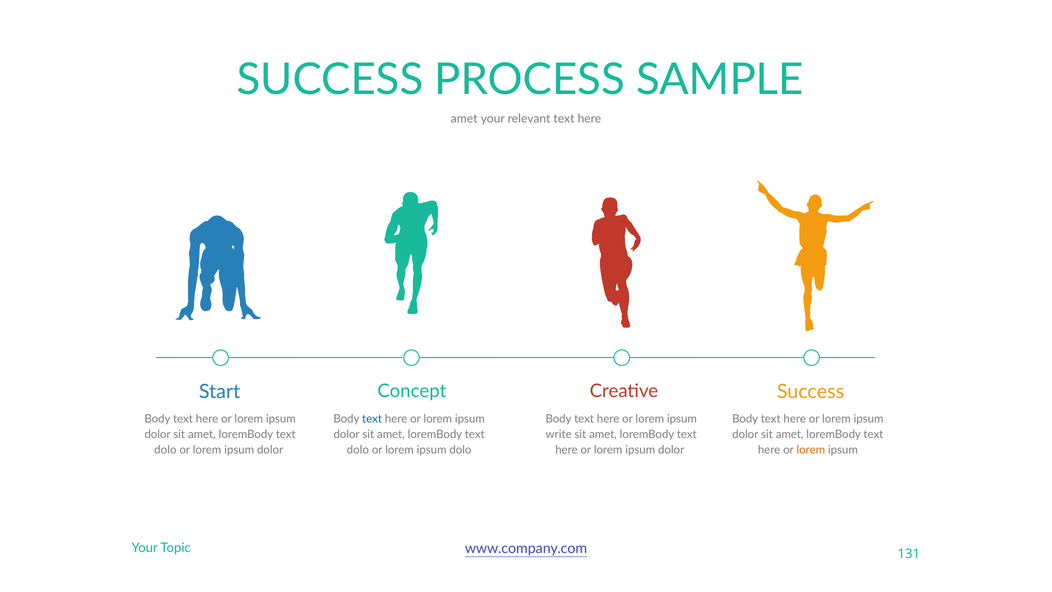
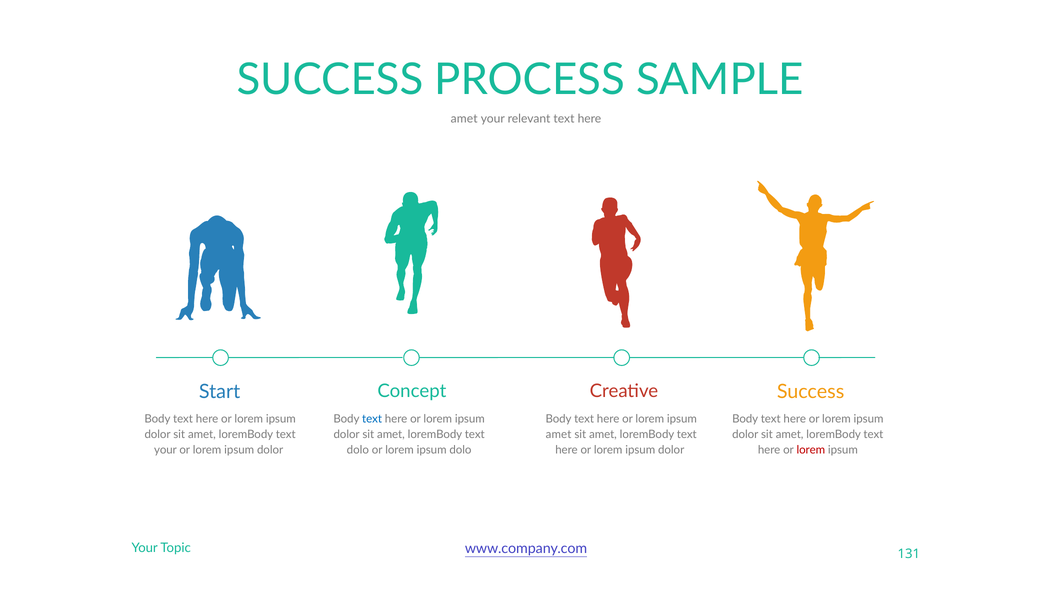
write: write -> amet (559, 434)
dolo: dolo -> your (165, 450)
lorem colour: orange -> red (811, 450)
